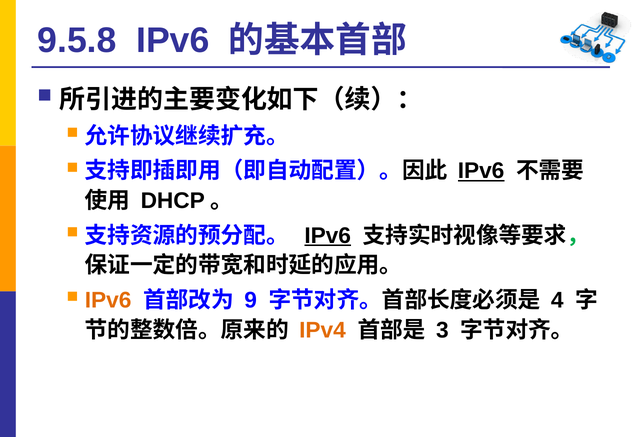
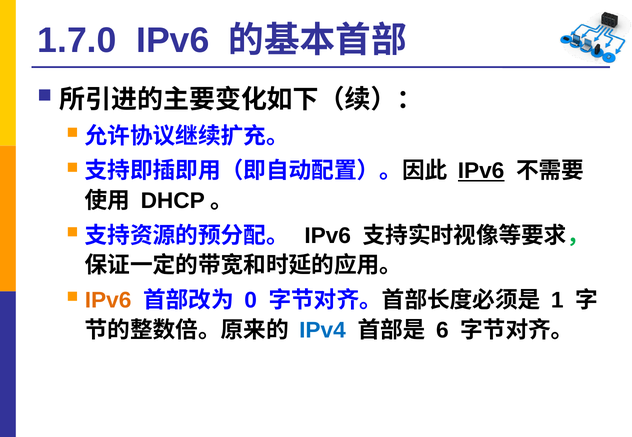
9.5.8: 9.5.8 -> 1.7.0 (77, 41)
IPv6 underline: present -> none (328, 236)
9: 9 -> 0 (251, 301)
4: 4 -> 1 (557, 301)
IPv4 colour: orange -> blue (322, 331)
3: 3 -> 6 (442, 331)
